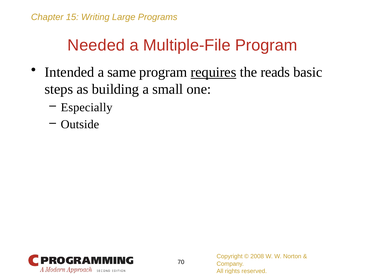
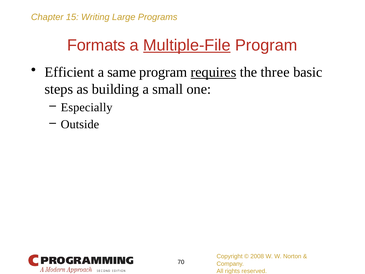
Needed: Needed -> Formats (96, 45)
Multiple-File underline: none -> present (187, 45)
Intended: Intended -> Efficient (70, 72)
reads: reads -> three (275, 72)
